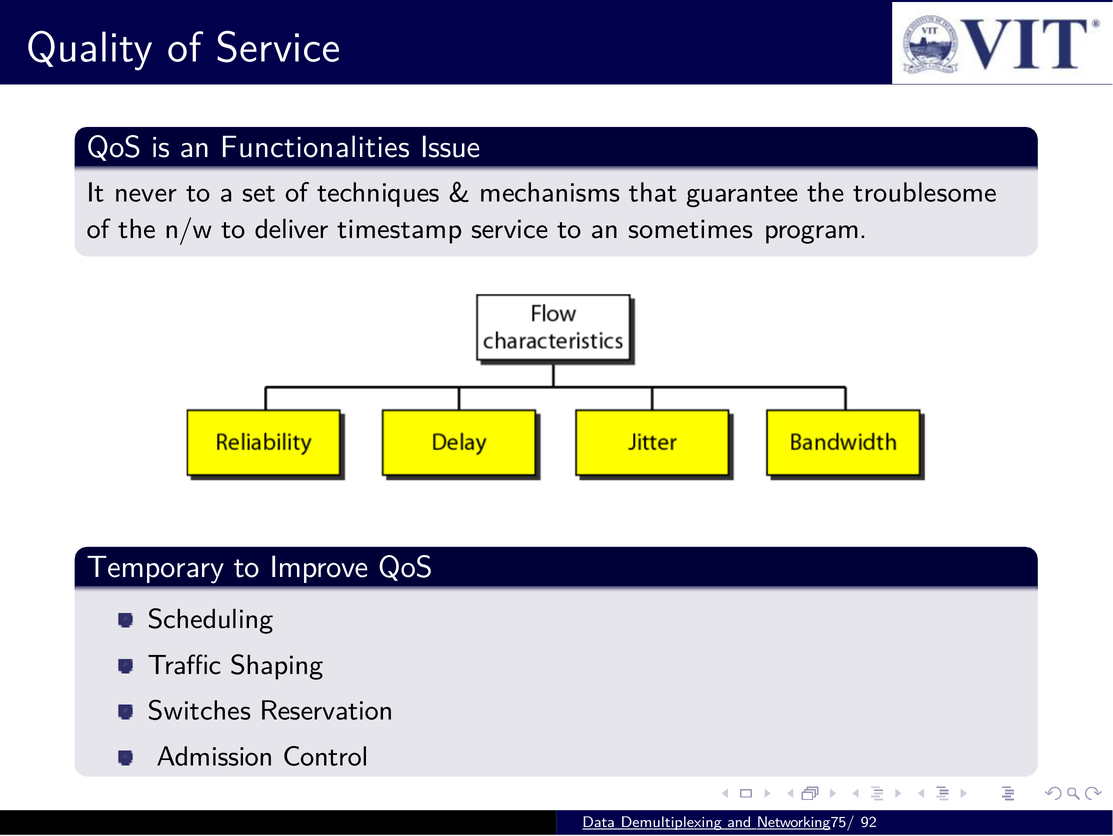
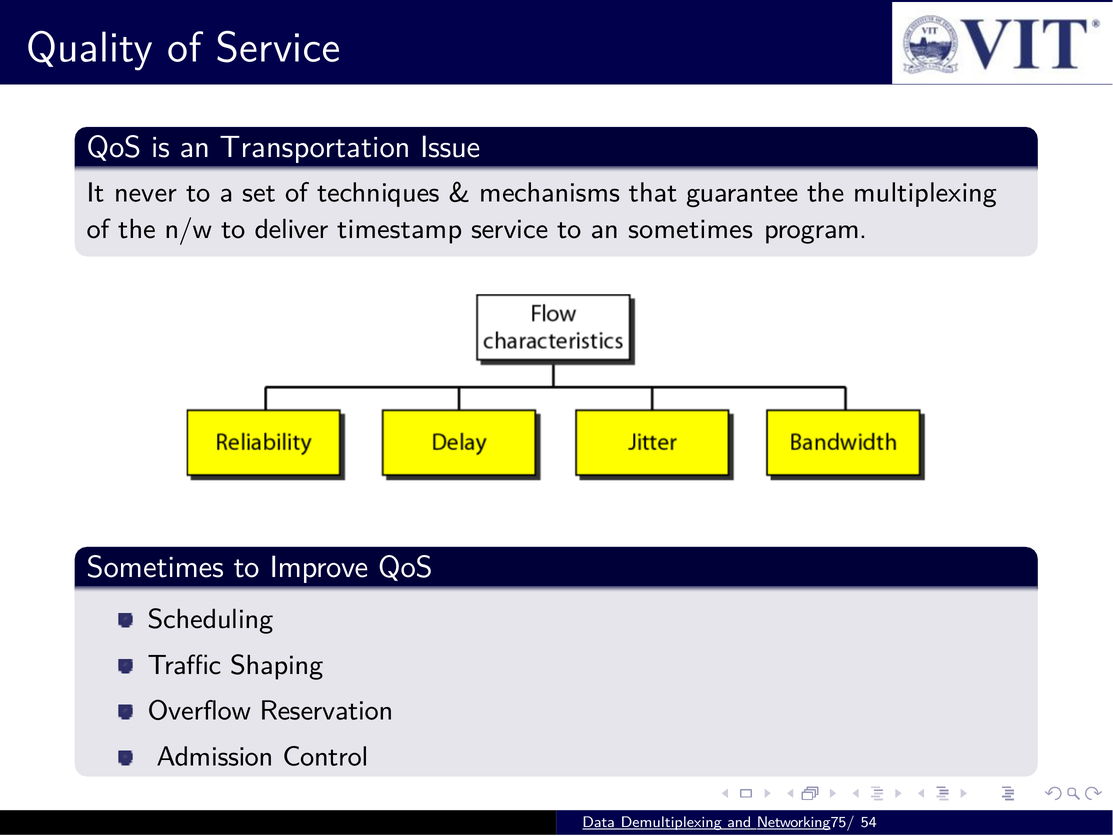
Functionalities: Functionalities -> Transportation (315, 147)
troublesome: troublesome -> multiplexing (925, 193)
Temporary: Temporary -> Sometimes (155, 567)
Switches: Switches -> Overflow (200, 710)
92: 92 -> 54 (869, 822)
